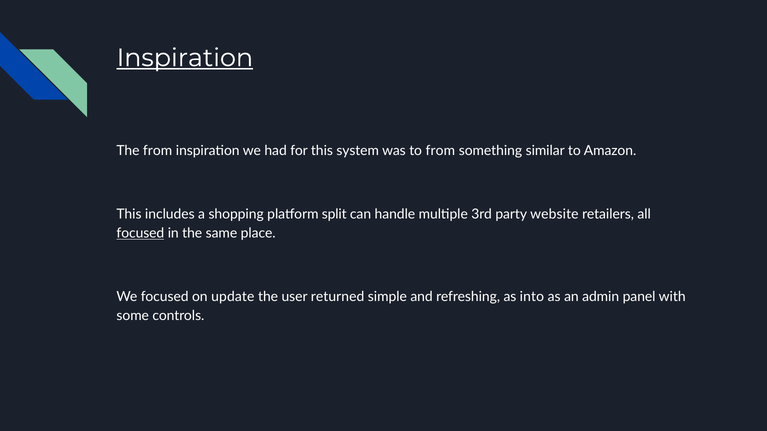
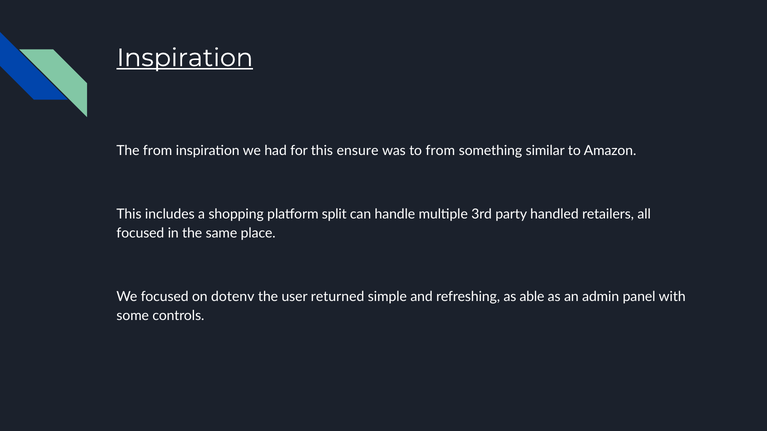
system: system -> ensure (358, 151)
website: website -> handled (554, 214)
focused underline: present -> none (140, 233)
update: update -> dotenv (233, 297)
into: into -> able (532, 297)
